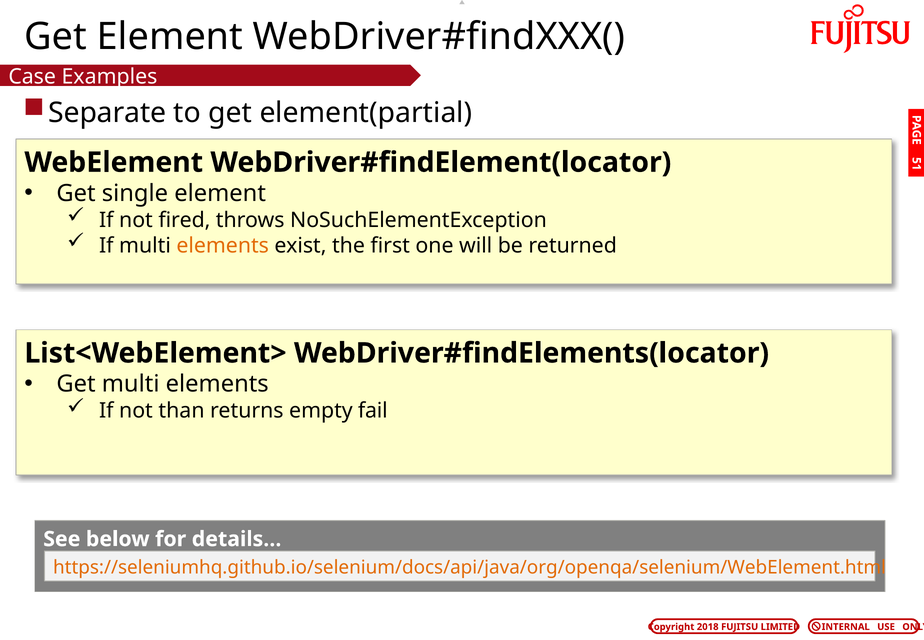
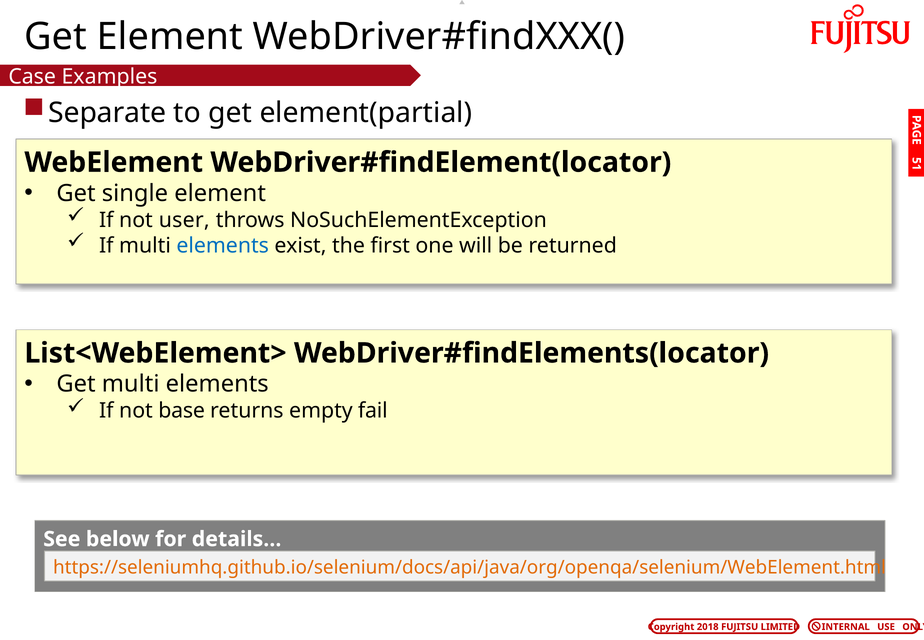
fired: fired -> user (184, 220)
elements colour: orange -> blue (223, 246)
than: than -> base (182, 411)
